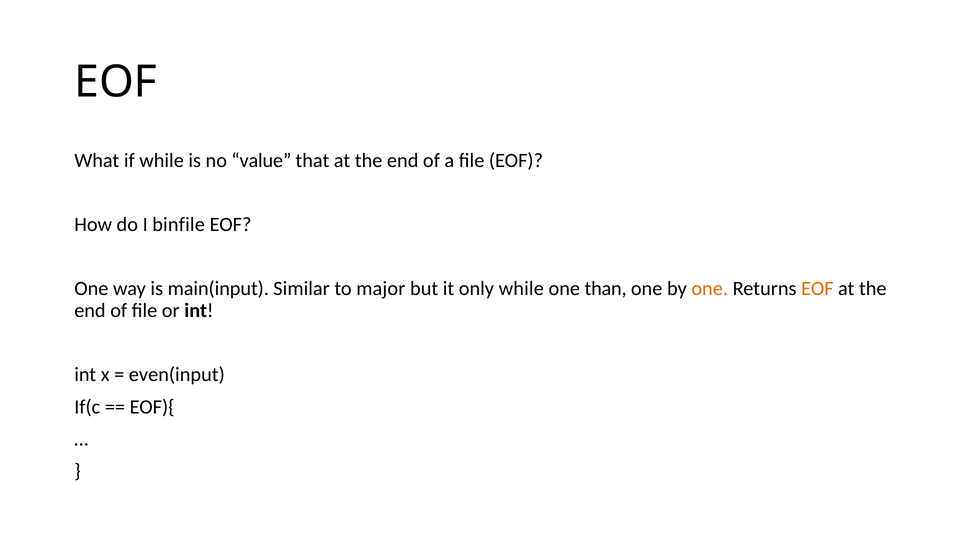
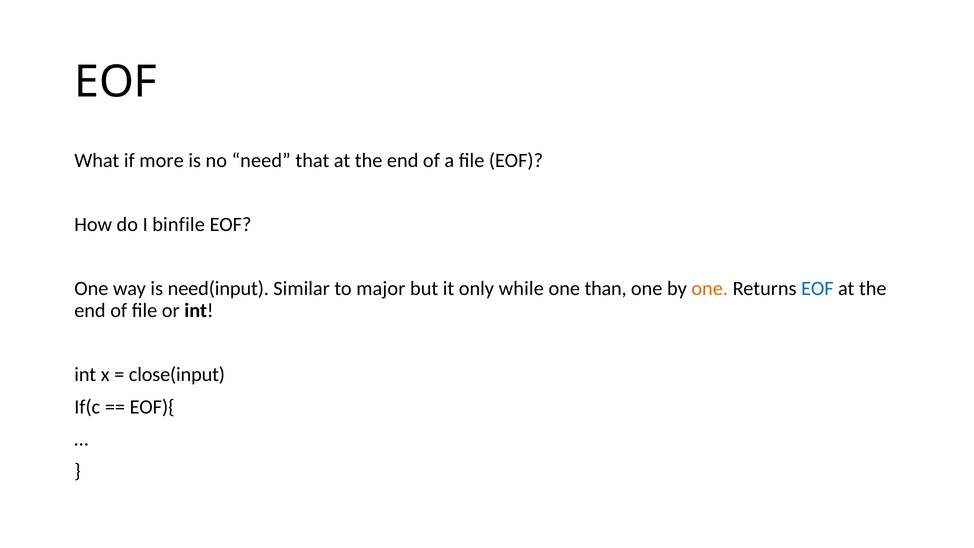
if while: while -> more (162, 160)
value: value -> need (261, 160)
main(input: main(input -> need(input (218, 289)
EOF colour: orange -> blue (817, 289)
even(input: even(input -> close(input (177, 375)
